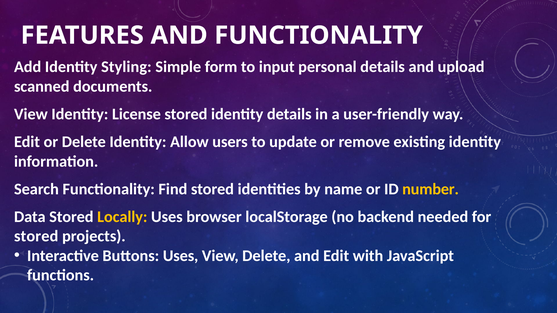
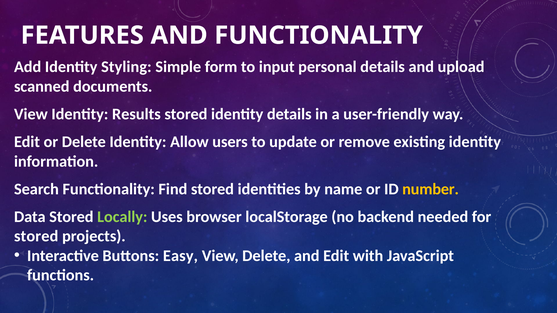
License: License -> Results (136, 114)
Locally colour: yellow -> light green (122, 217)
Buttons Uses: Uses -> Easy (180, 256)
